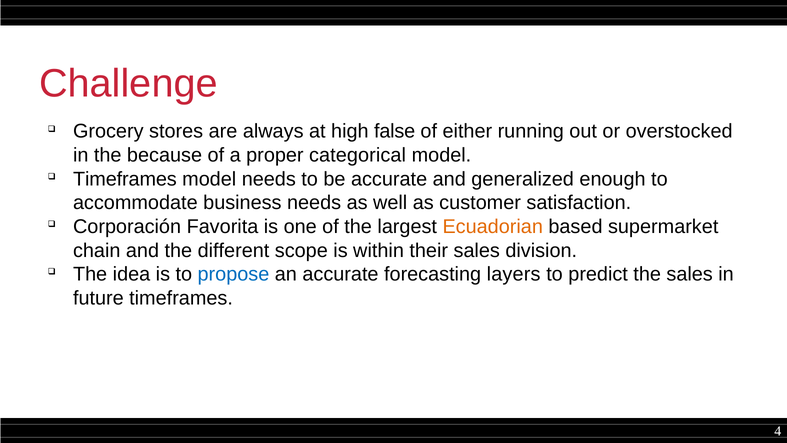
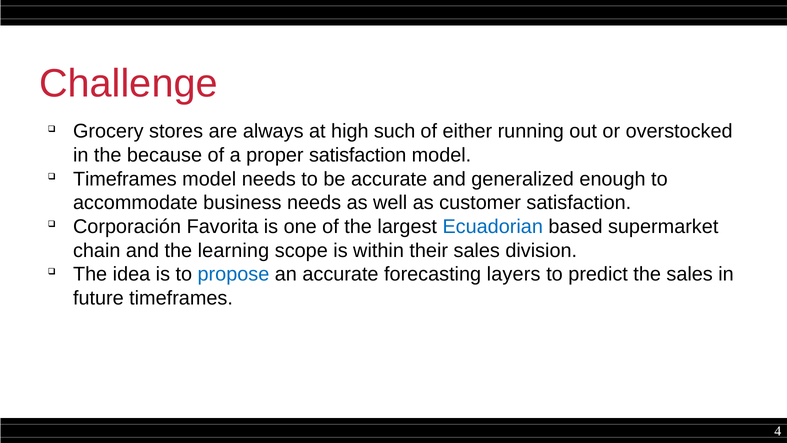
false: false -> such (395, 131)
proper categorical: categorical -> satisfaction (358, 155)
Ecuadorian colour: orange -> blue (493, 227)
different: different -> learning (233, 250)
